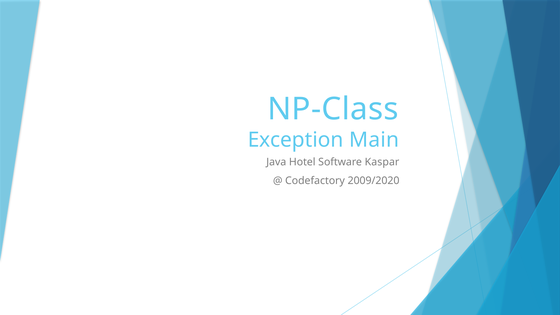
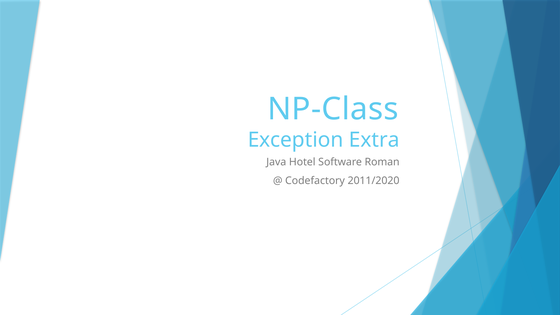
Main: Main -> Extra (374, 140)
Kaspar: Kaspar -> Roman (382, 162)
2009/2020: 2009/2020 -> 2011/2020 (374, 181)
